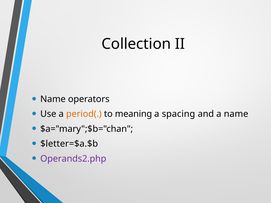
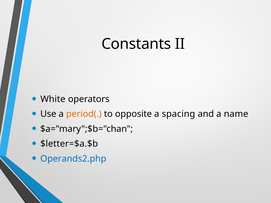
Collection: Collection -> Constants (136, 44)
Name: Name -> White (53, 99)
meaning: meaning -> opposite (133, 114)
Operands2.php colour: purple -> blue (73, 159)
